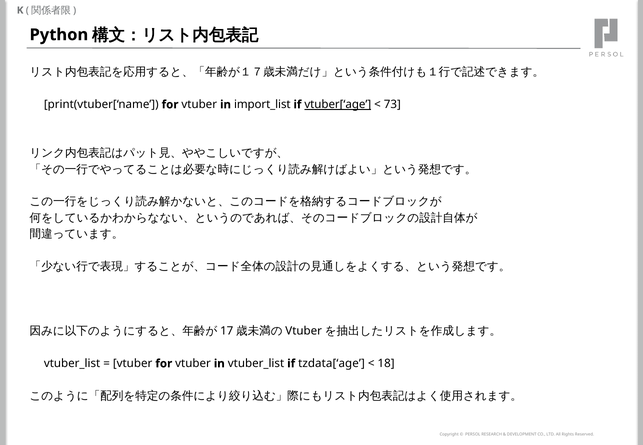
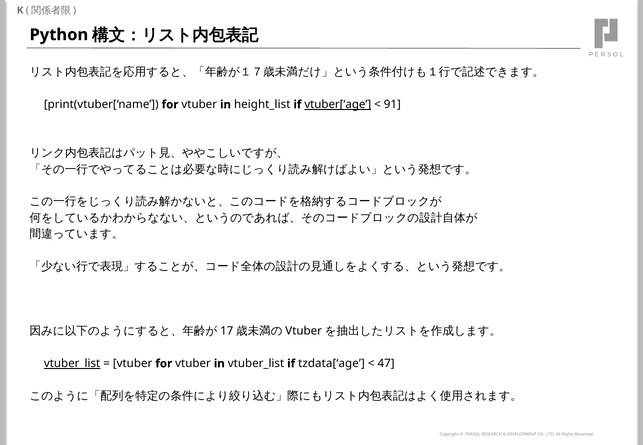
import_list: import_list -> height_list (262, 105)
73: 73 -> 91 (392, 105)
vtuber_list underline: none -> present (72, 364)
18: 18 -> 47 (386, 364)
